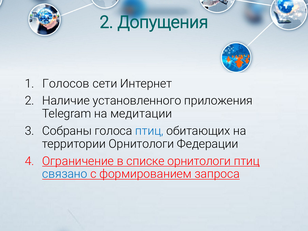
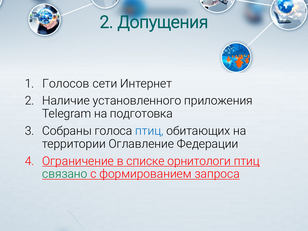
медитации: медитации -> подготовка (141, 114)
территории Орнитологи: Орнитологи -> Оглавление (141, 144)
связано colour: blue -> green (65, 174)
